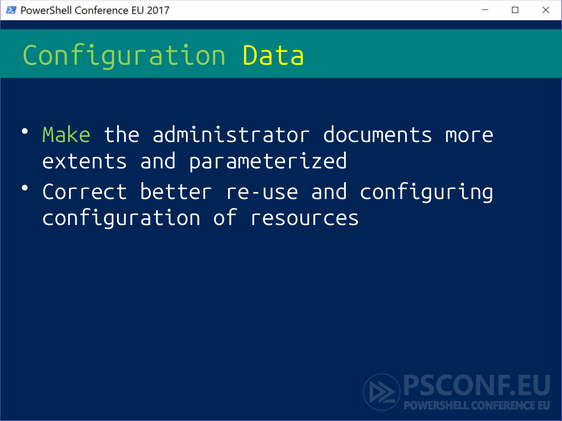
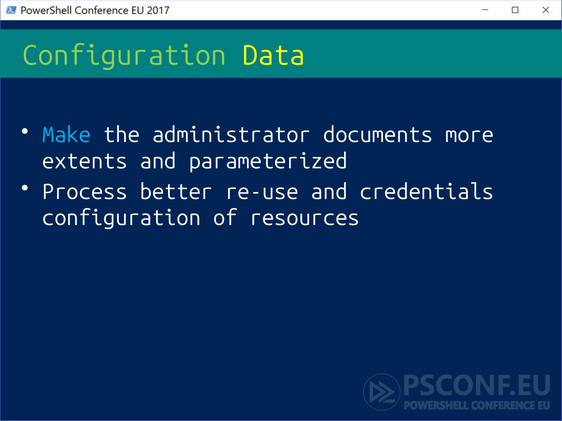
Make colour: light green -> light blue (67, 135)
Correct: Correct -> Process (85, 192)
configuring: configuring -> credentials (427, 192)
